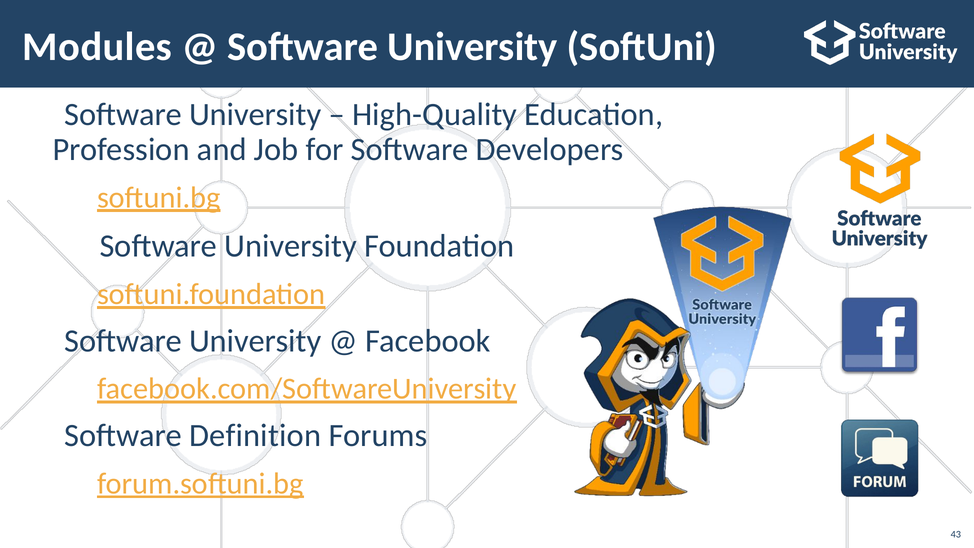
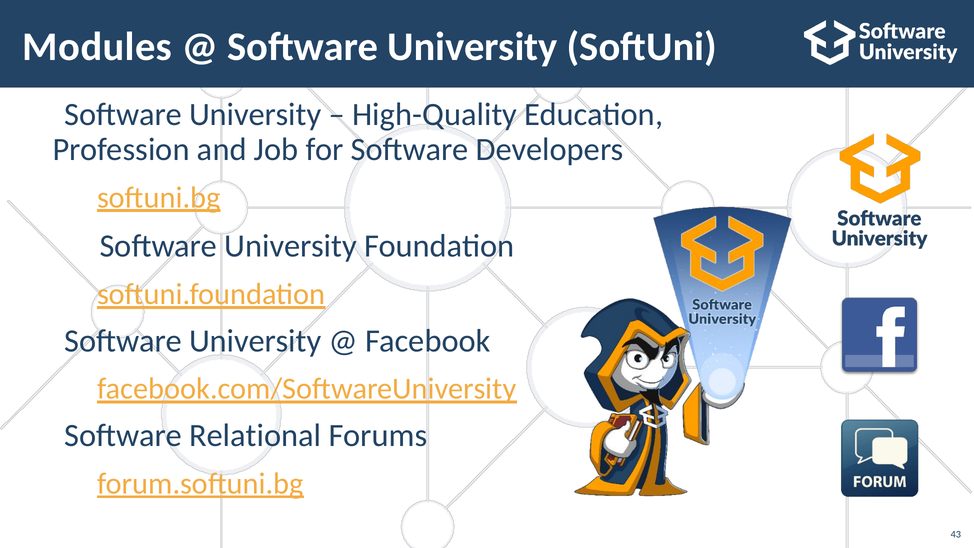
Definition: Definition -> Relational (255, 435)
